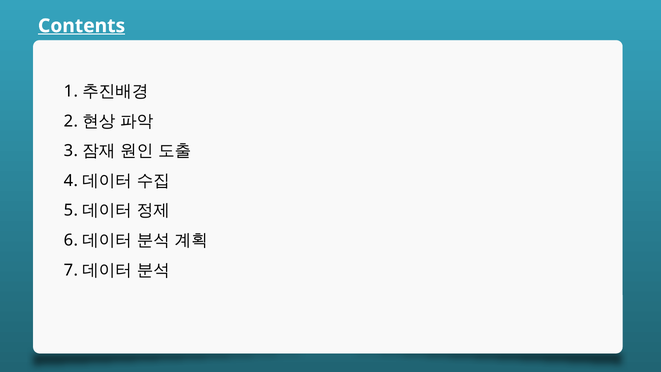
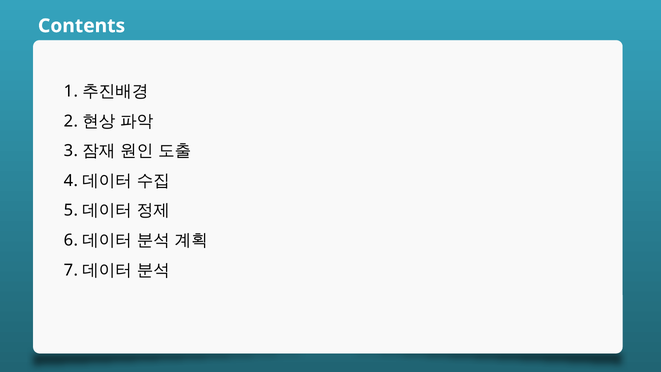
Contents underline: present -> none (82, 26)
